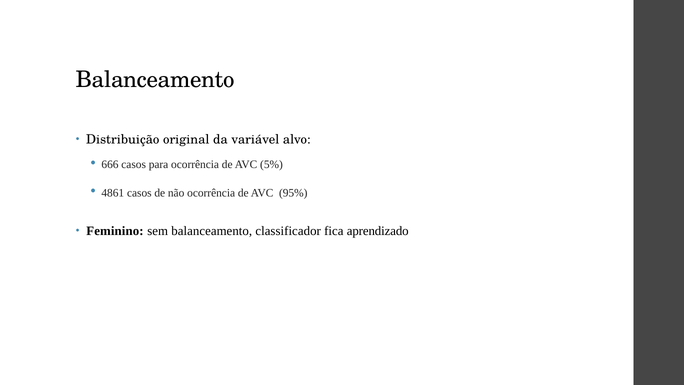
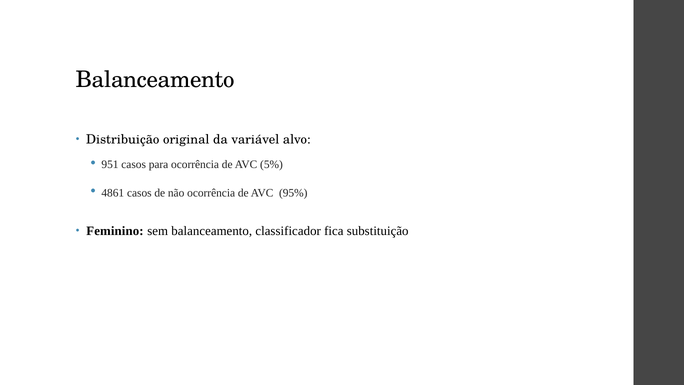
666: 666 -> 951 (110, 165)
aprendizado: aprendizado -> substituição (378, 231)
